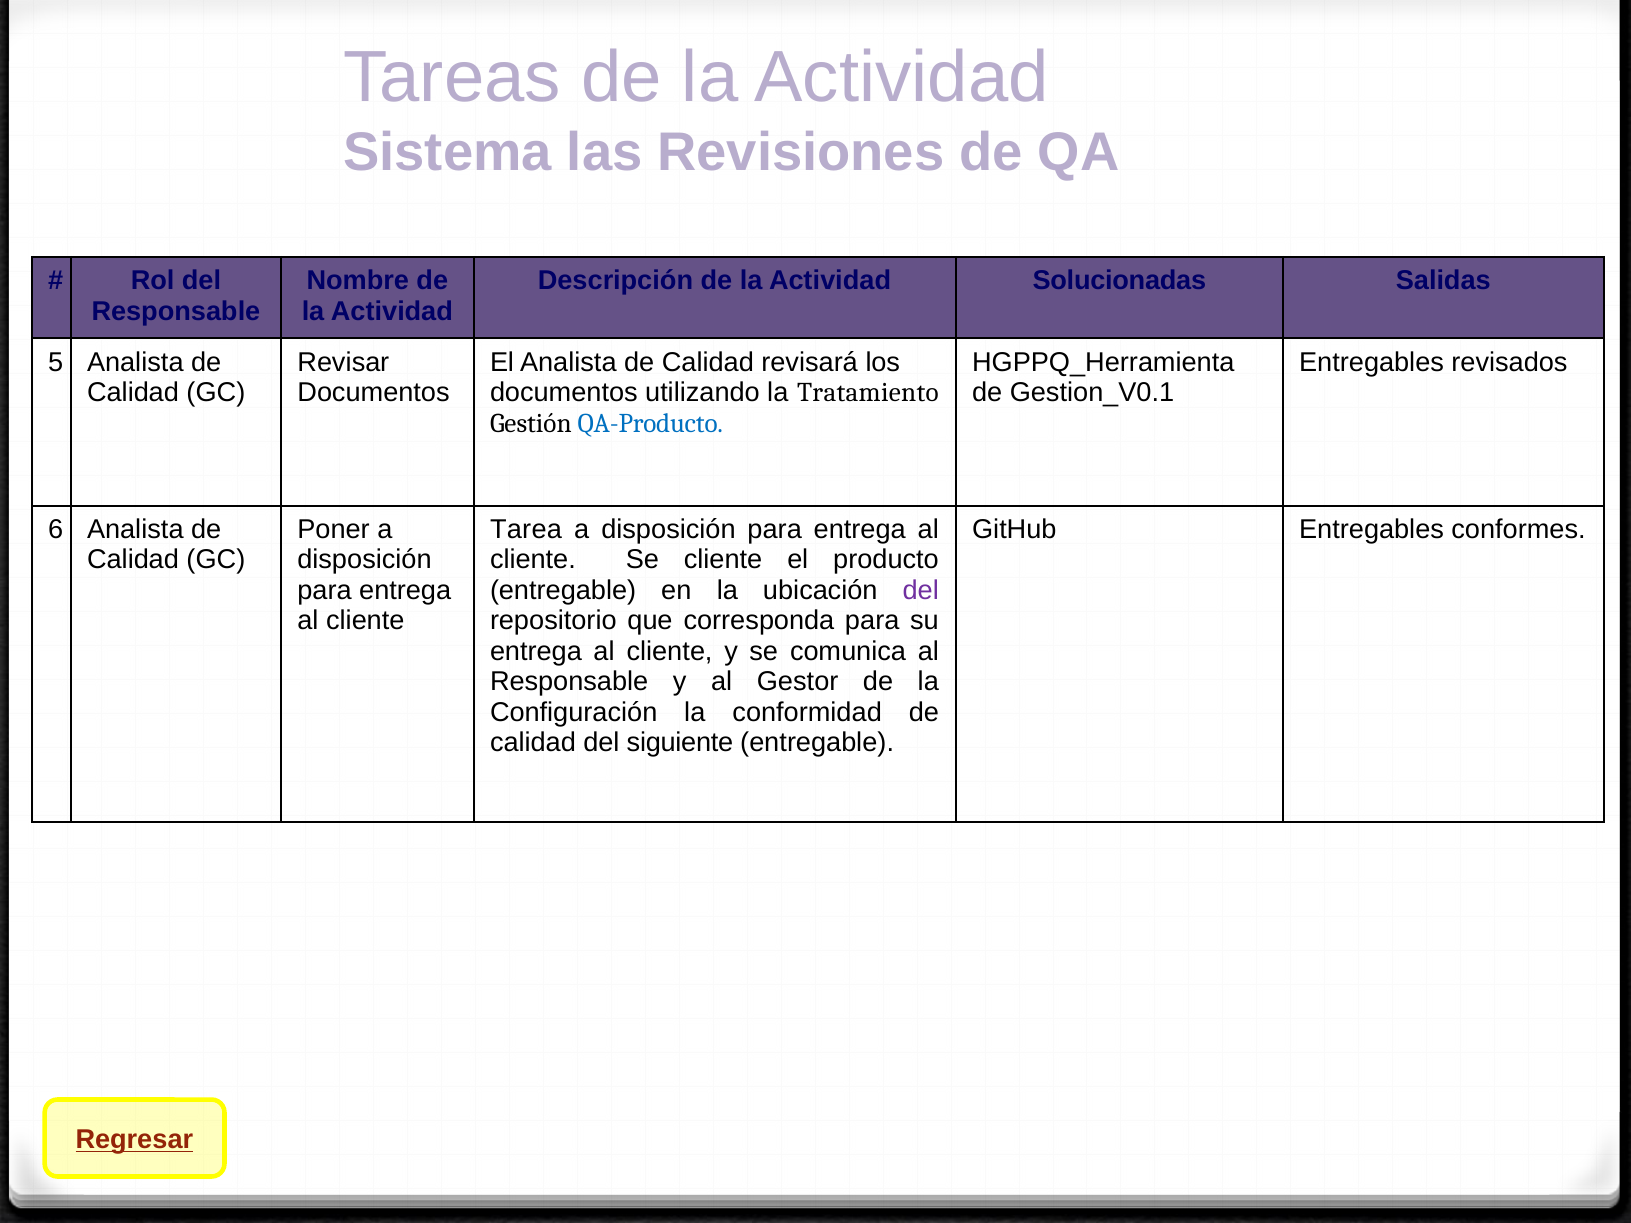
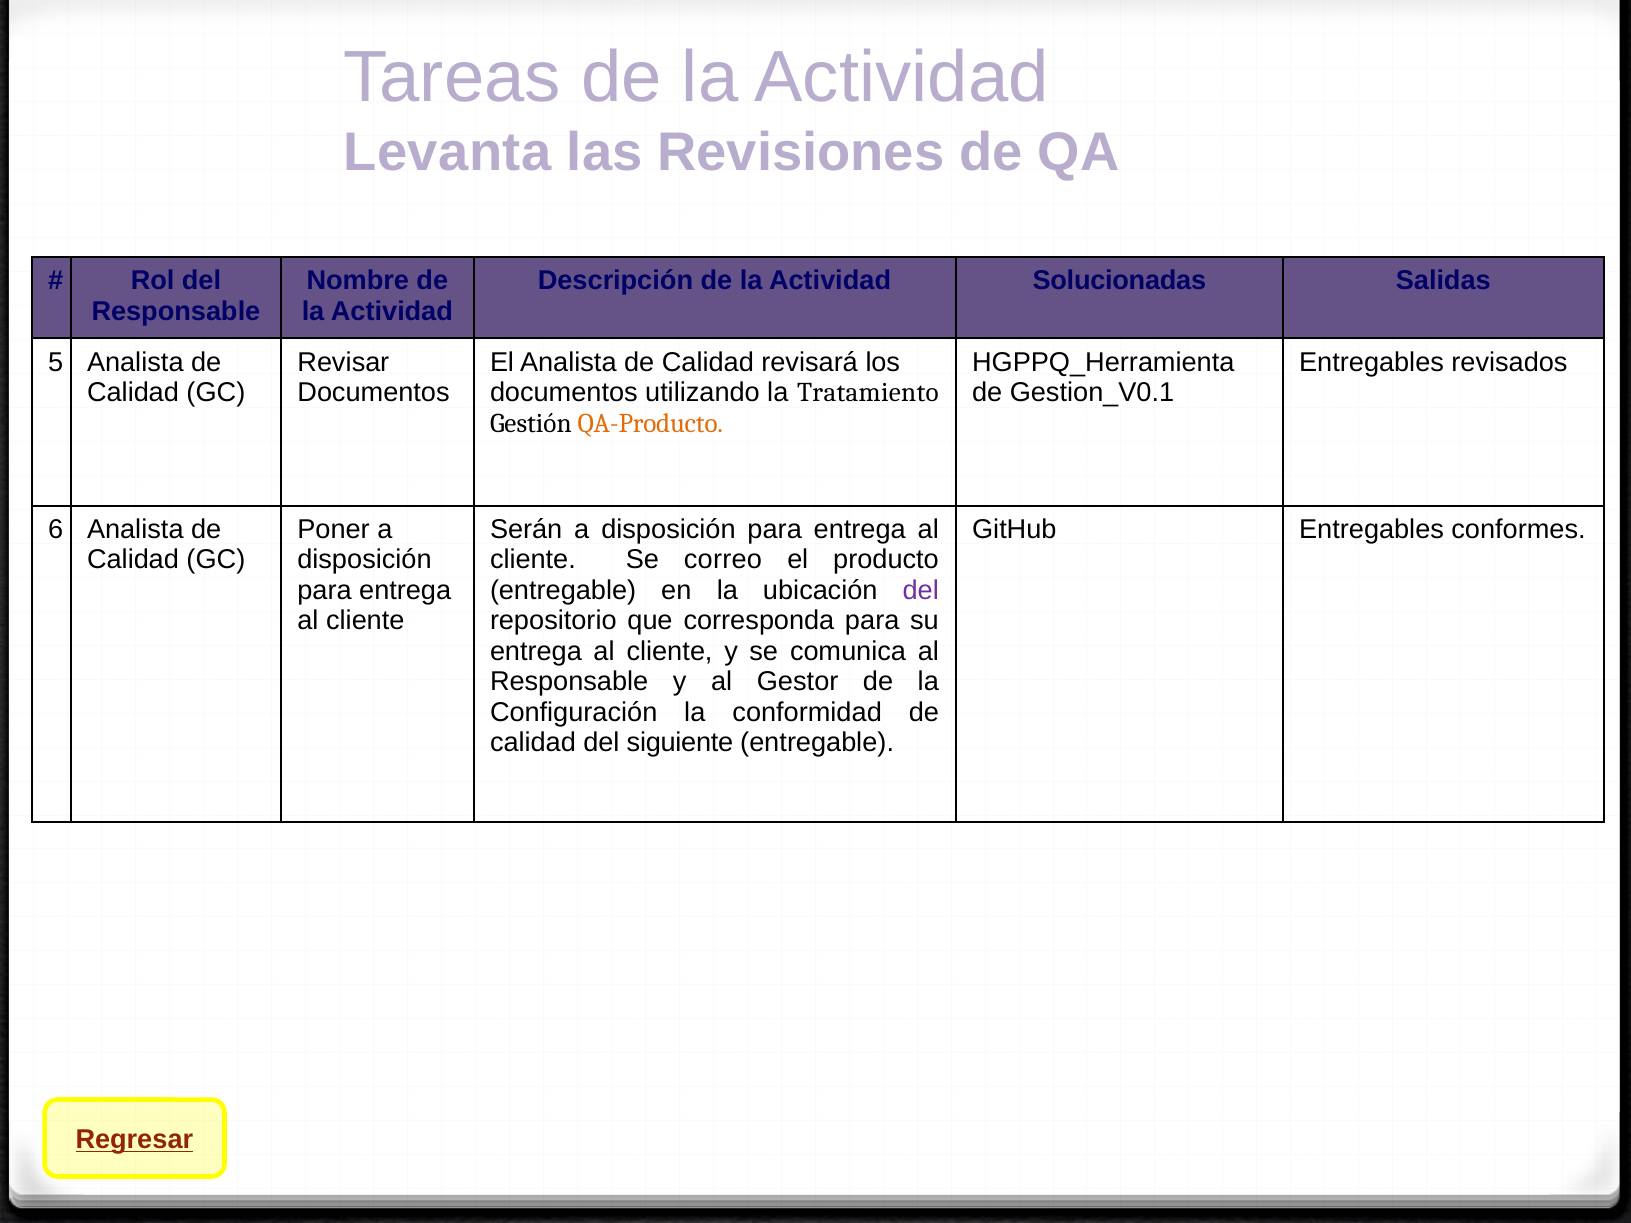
Sistema: Sistema -> Levanta (447, 152)
QA-Producto colour: blue -> orange (650, 424)
Tarea: Tarea -> Serán (526, 530)
Se cliente: cliente -> correo (723, 560)
